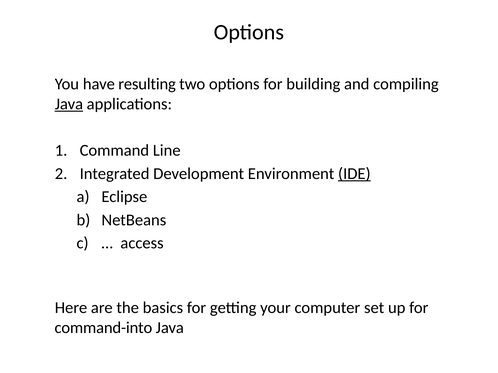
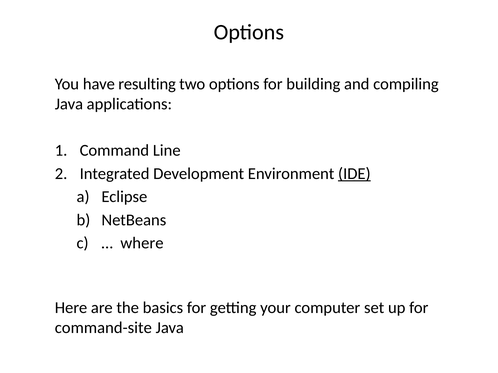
Java underline: present -> none (69, 104)
access: access -> where (142, 243)
command-into: command-into -> command-site (103, 328)
